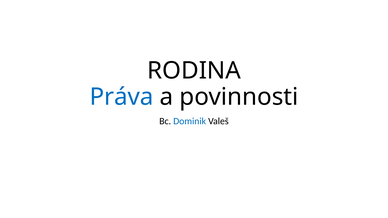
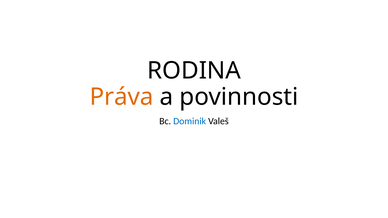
Práva colour: blue -> orange (121, 97)
